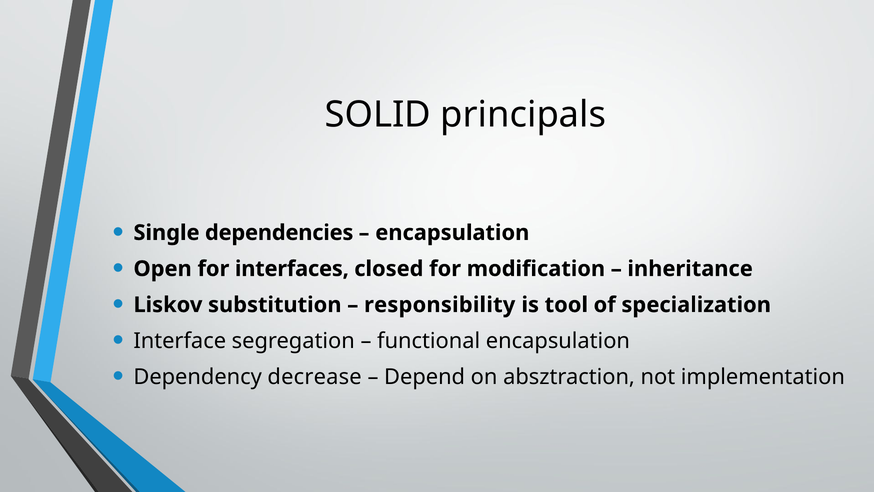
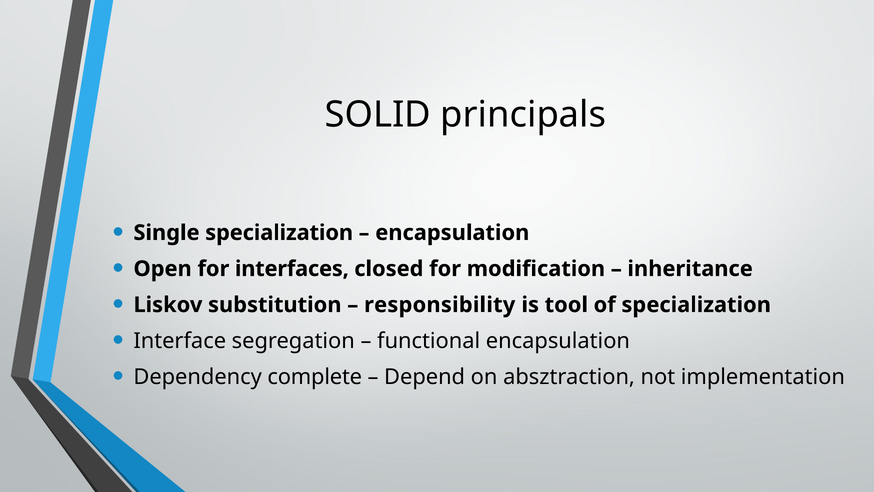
Single dependencies: dependencies -> specialization (279, 233)
decrease: decrease -> complete (315, 377)
